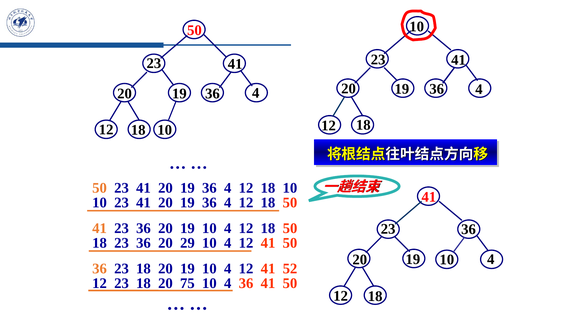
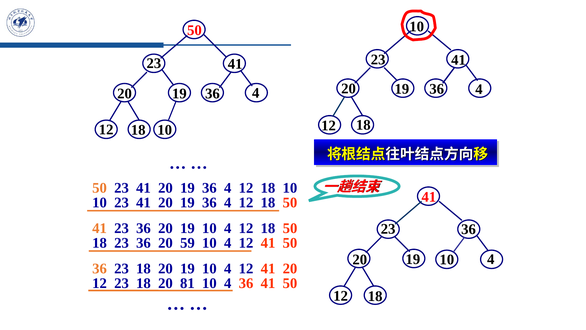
29: 29 -> 59 (187, 243)
12 41 52: 52 -> 20 (290, 268)
75: 75 -> 81 (187, 283)
